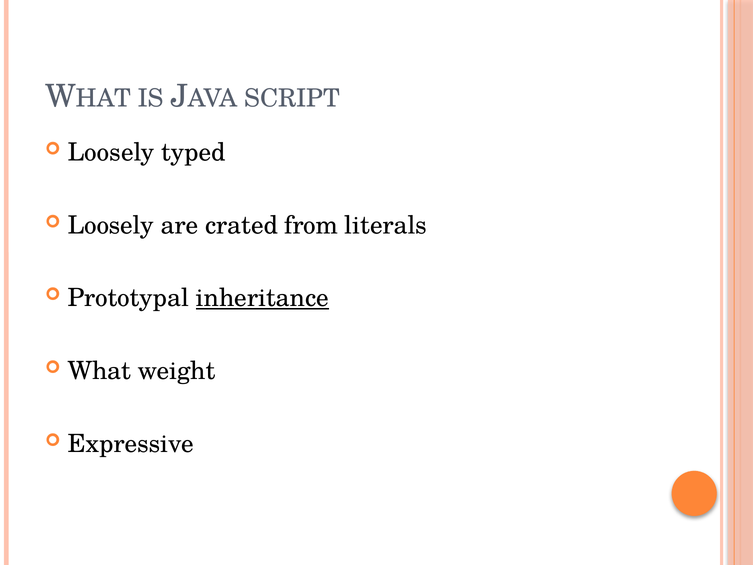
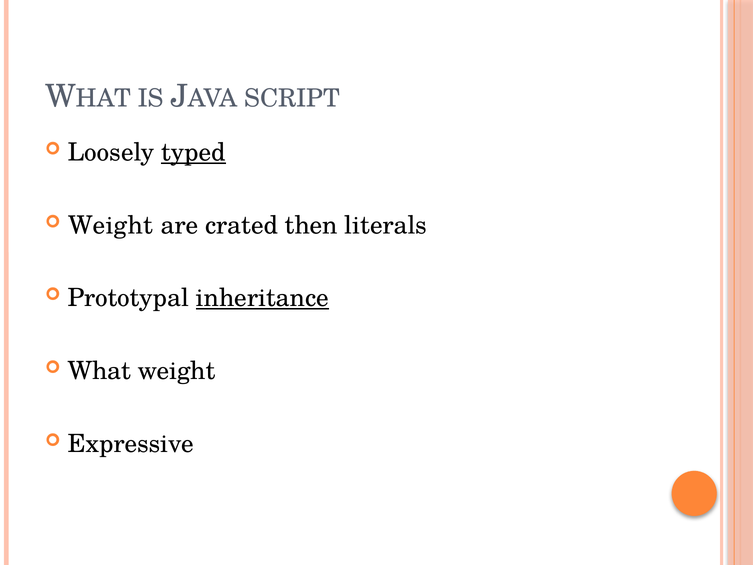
typed underline: none -> present (194, 152)
Loosely: Loosely -> Weight (110, 225)
from: from -> then (311, 225)
